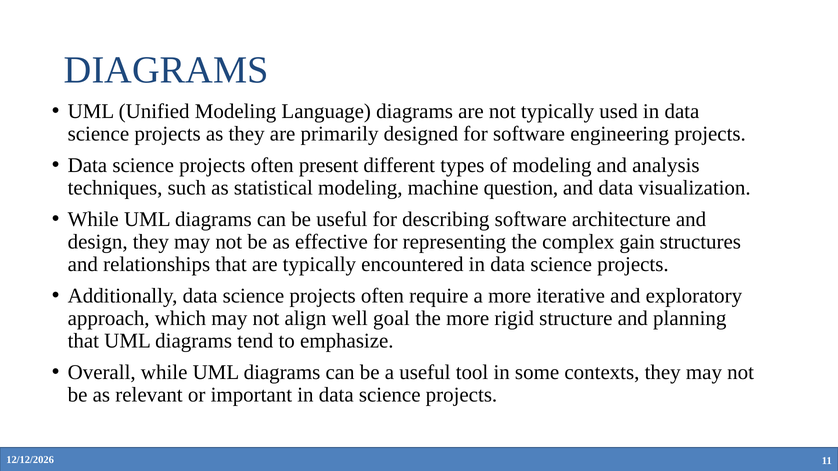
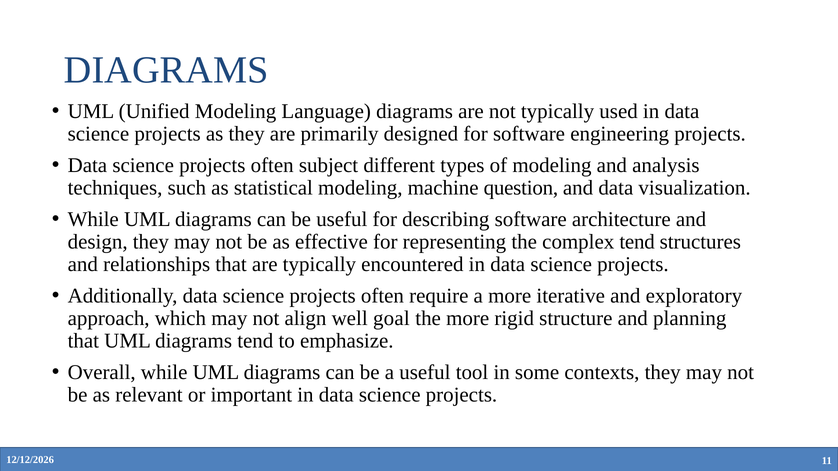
present: present -> subject (329, 165)
complex gain: gain -> tend (637, 242)
